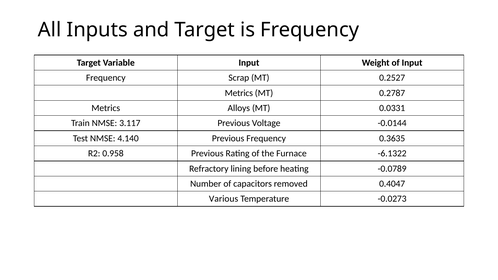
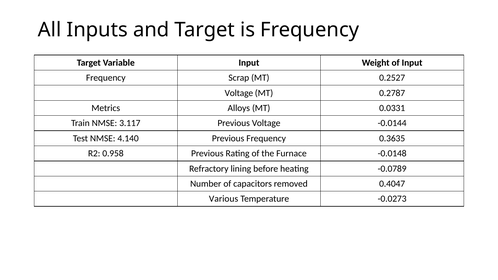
Metrics: Metrics -> Voltage (239, 93)
-6.1322: -6.1322 -> -0.0148 (392, 154)
